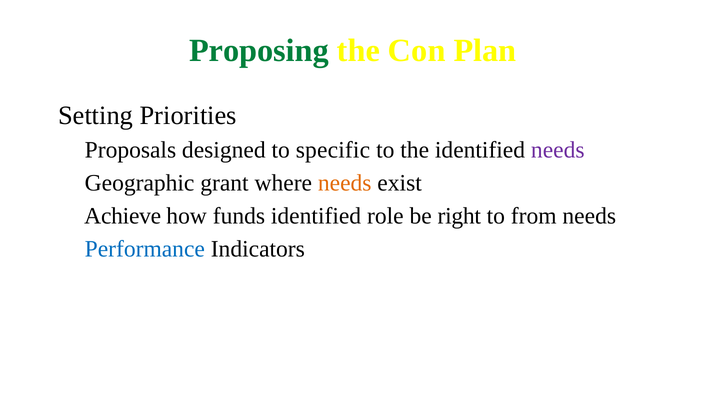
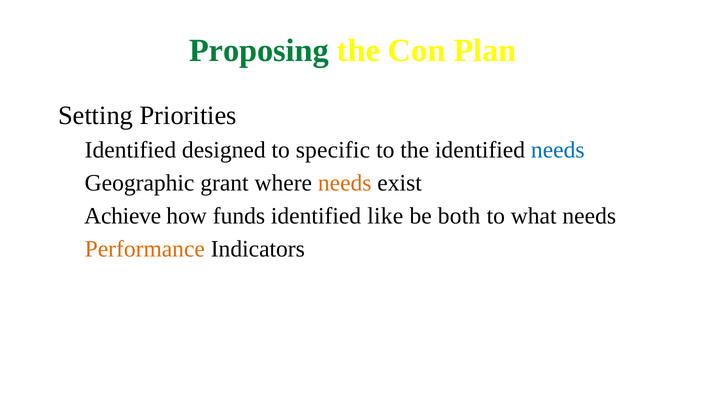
Proposals: Proposals -> Identified (130, 150)
needs colour: purple -> blue (558, 150)
role: role -> like (385, 216)
right: right -> both (459, 216)
from: from -> what (534, 216)
Performance colour: blue -> orange (145, 249)
